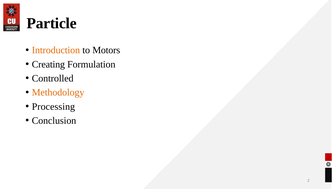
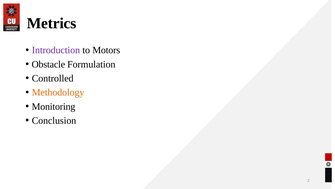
Particle: Particle -> Metrics (52, 23)
Introduction colour: orange -> purple (56, 50)
Creating: Creating -> Obstacle (48, 64)
Processing: Processing -> Monitoring (54, 106)
